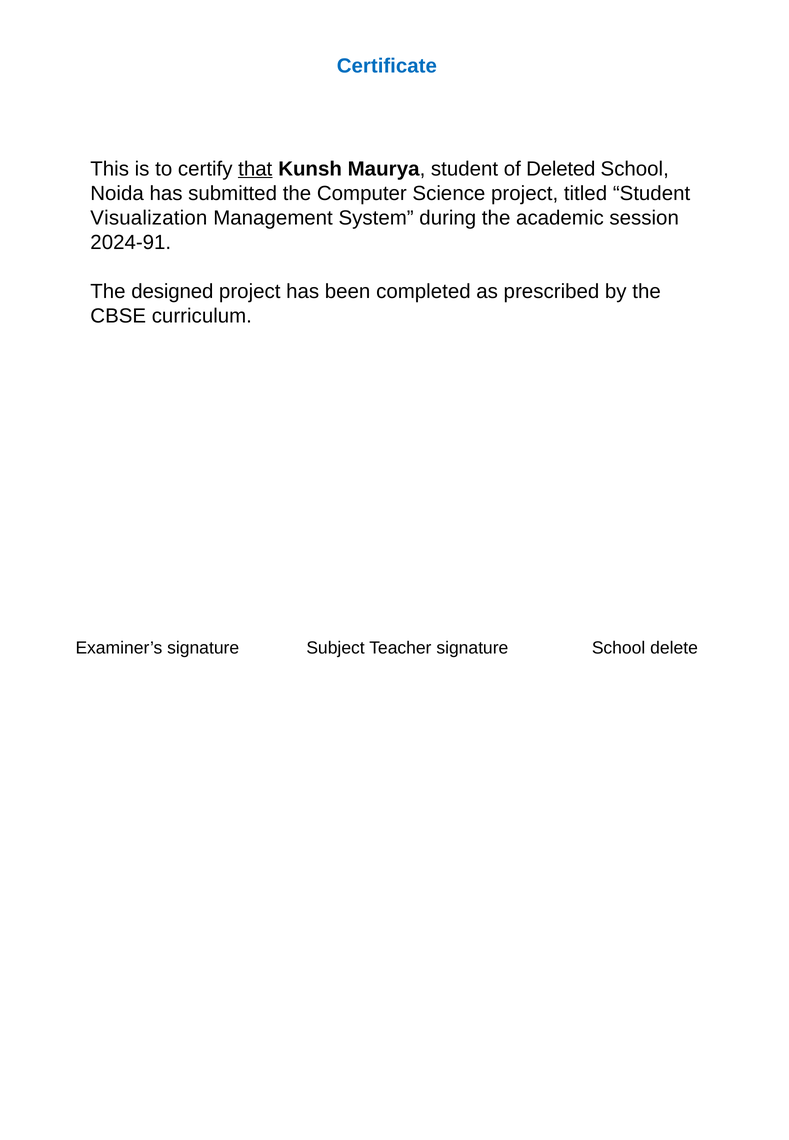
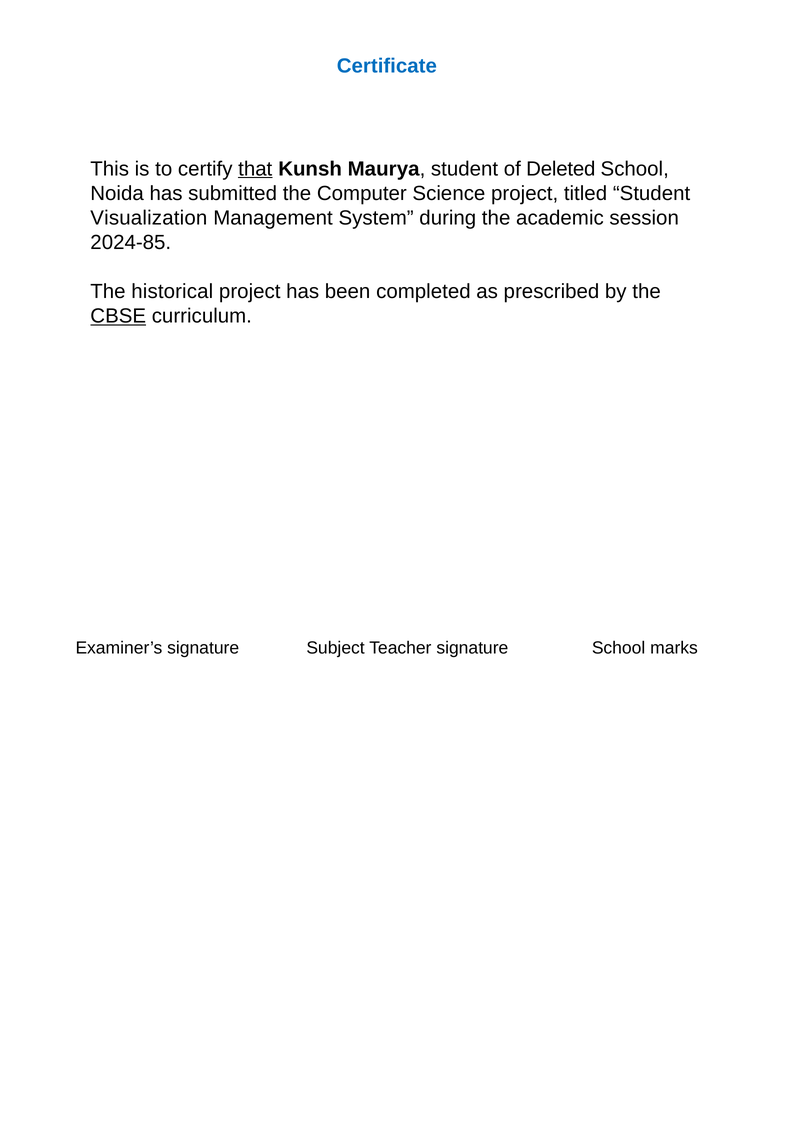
2024-91: 2024-91 -> 2024-85 (131, 242)
designed: designed -> historical (172, 292)
CBSE underline: none -> present (118, 316)
delete: delete -> marks (674, 648)
